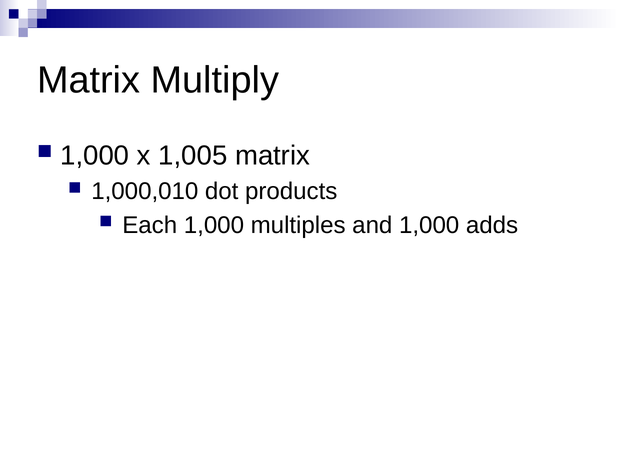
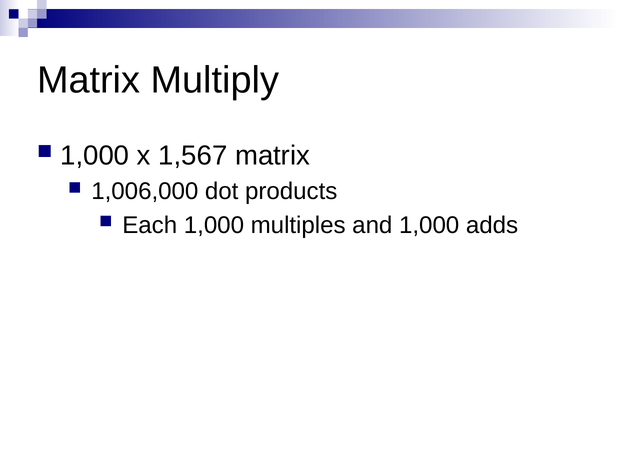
1,005: 1,005 -> 1,567 (193, 156)
1,000,010: 1,000,010 -> 1,006,000 (145, 191)
